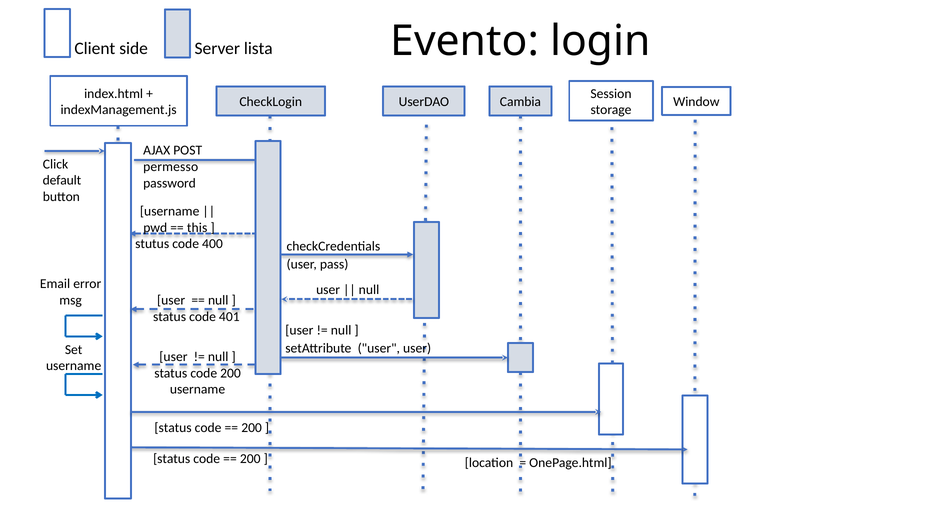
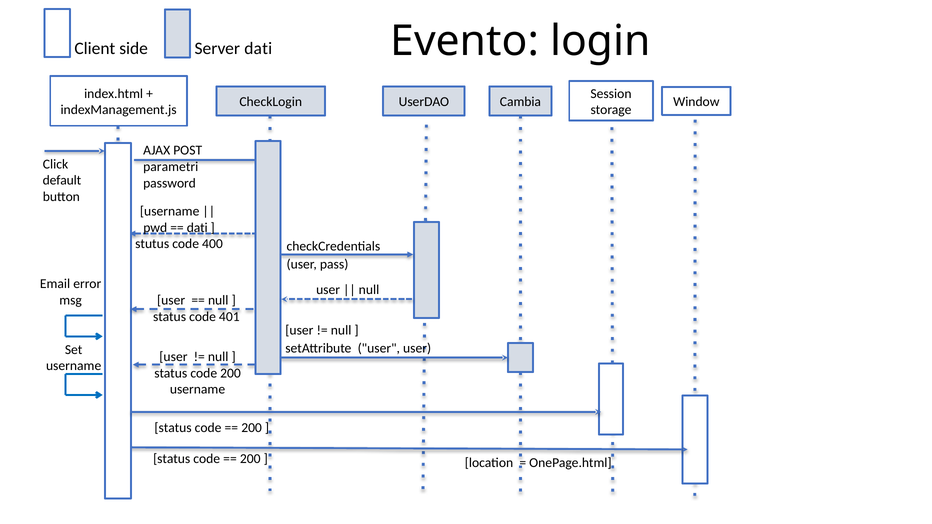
Server lista: lista -> dati (258, 49)
permesso: permesso -> parametri (171, 167)
this: this -> dati (197, 228)
